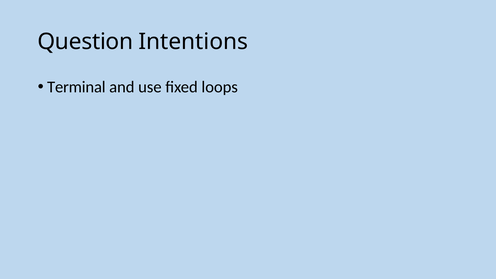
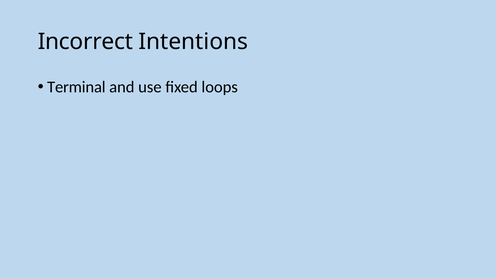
Question: Question -> Incorrect (85, 42)
